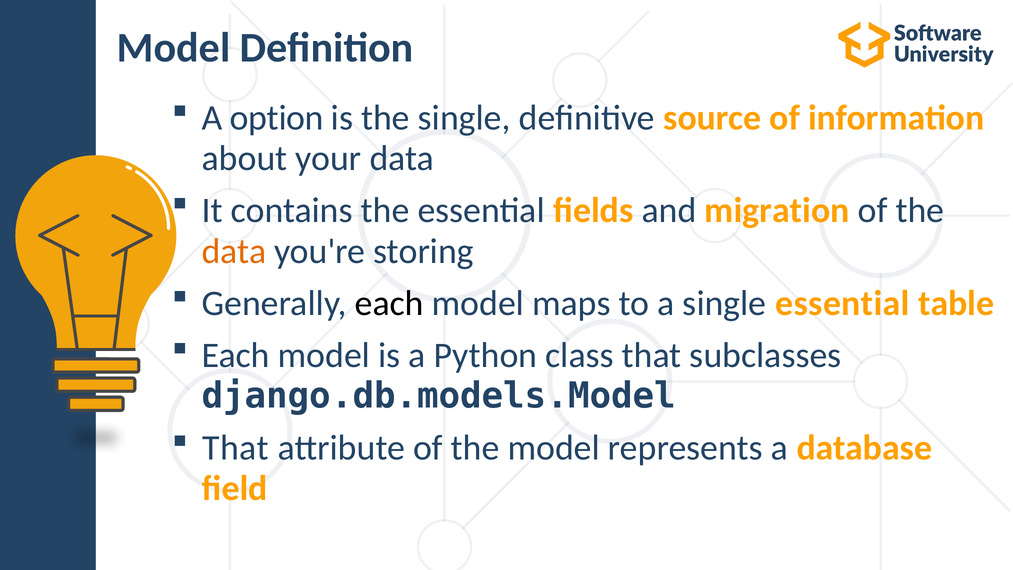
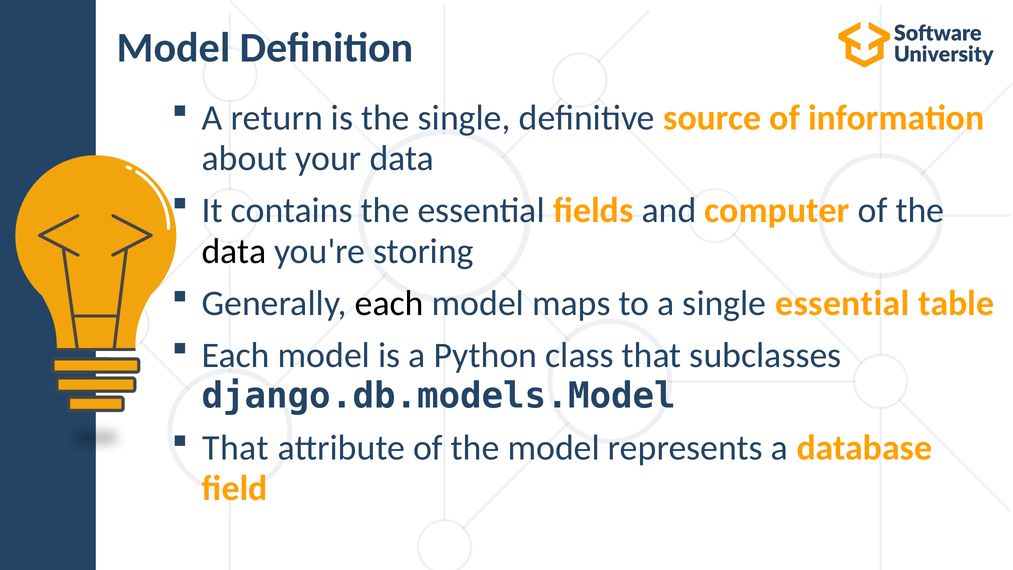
option: option -> return (277, 118)
migration: migration -> computer (777, 210)
data colour: orange -> black (234, 251)
